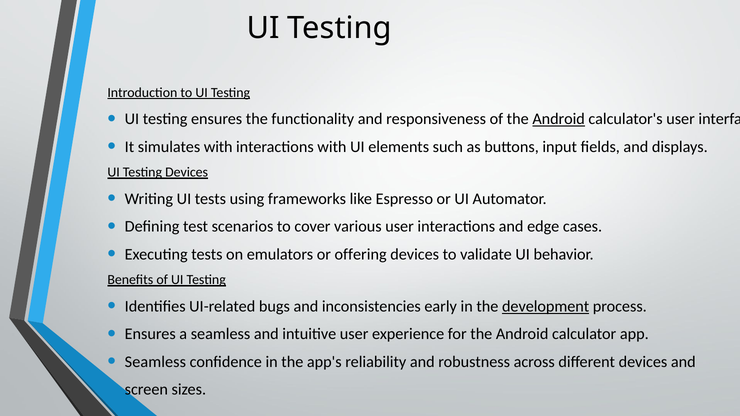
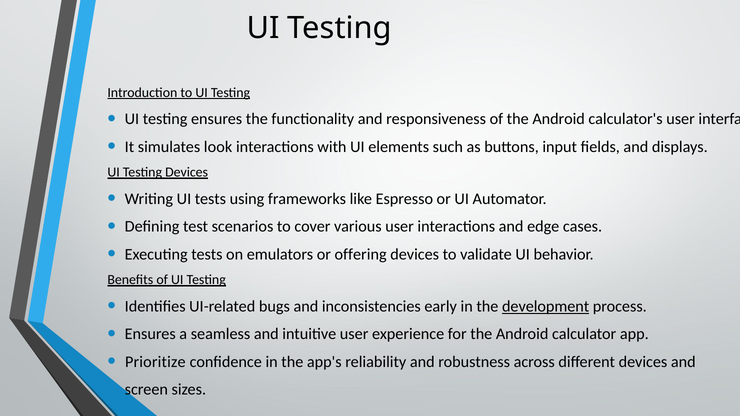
Android underline: present -> none (559, 119)
simulates with: with -> look (218, 147)
Seamless: Seamless -> Prioritize (155, 362)
